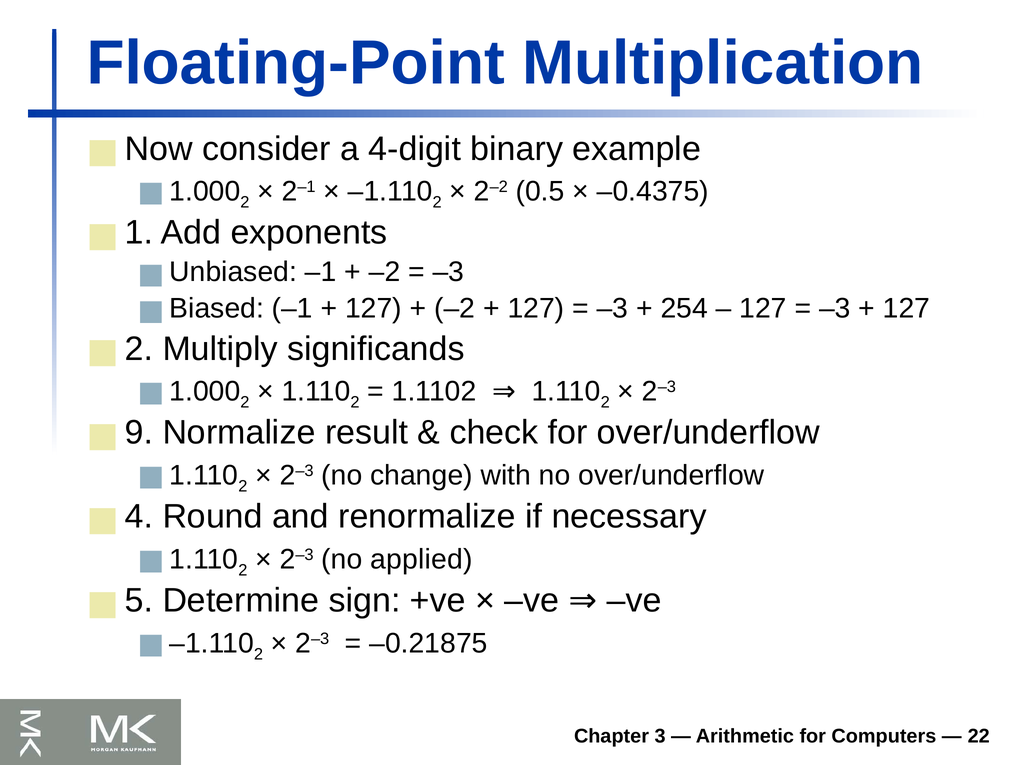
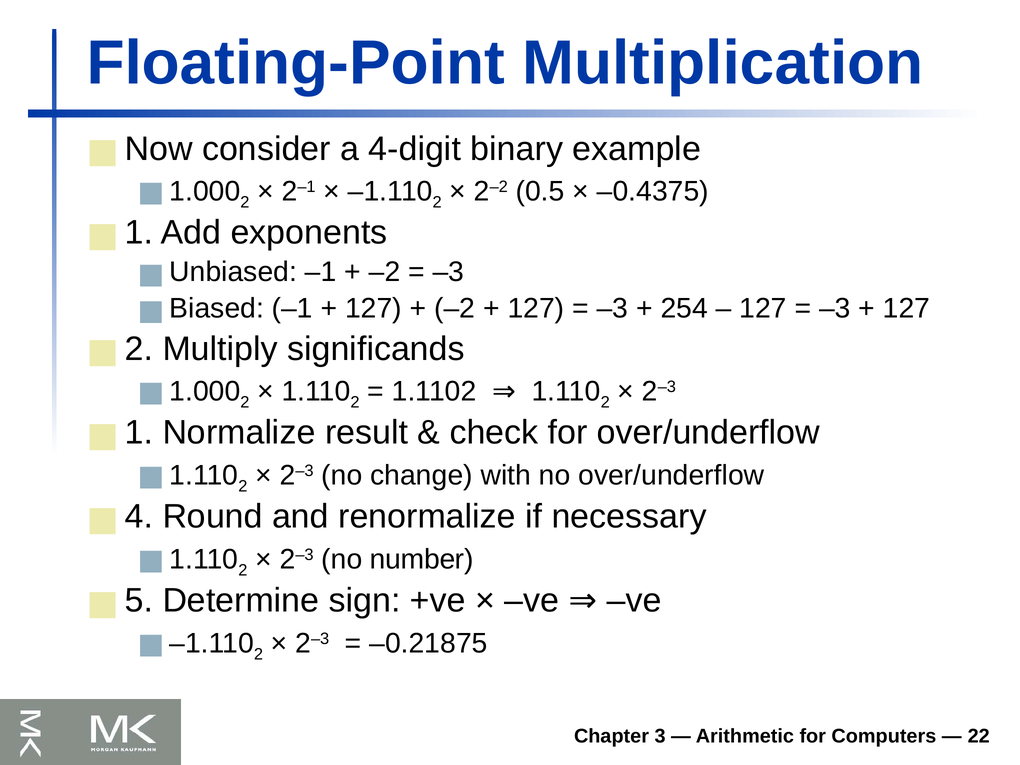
9: 9 -> 1 (139, 433)
applied: applied -> number (422, 559)
